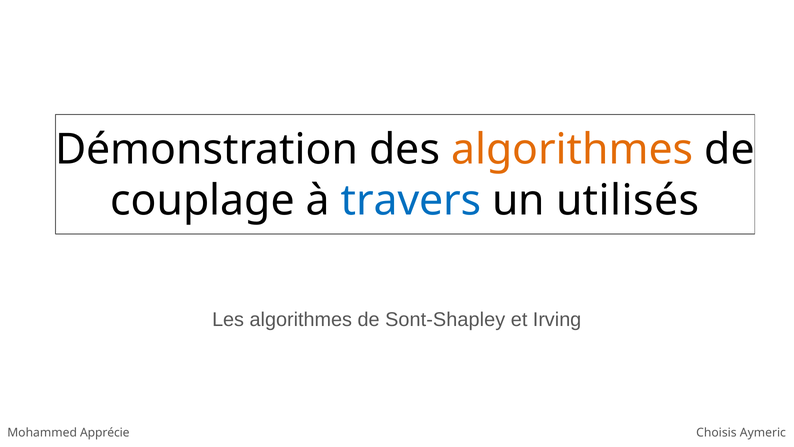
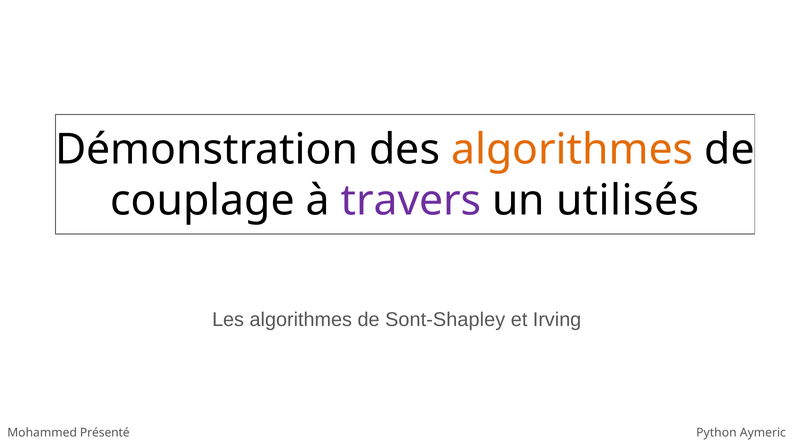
travers colour: blue -> purple (411, 201)
Apprécie: Apprécie -> Présenté (105, 432)
Choisis: Choisis -> Python (716, 432)
